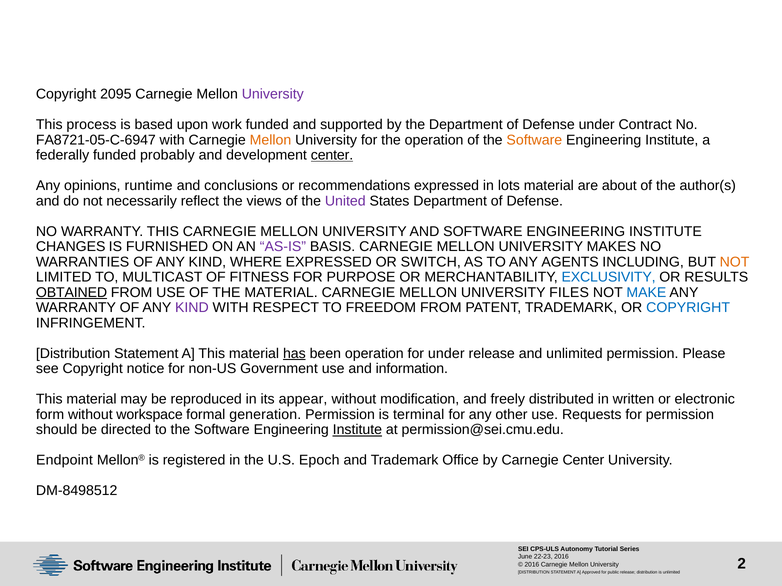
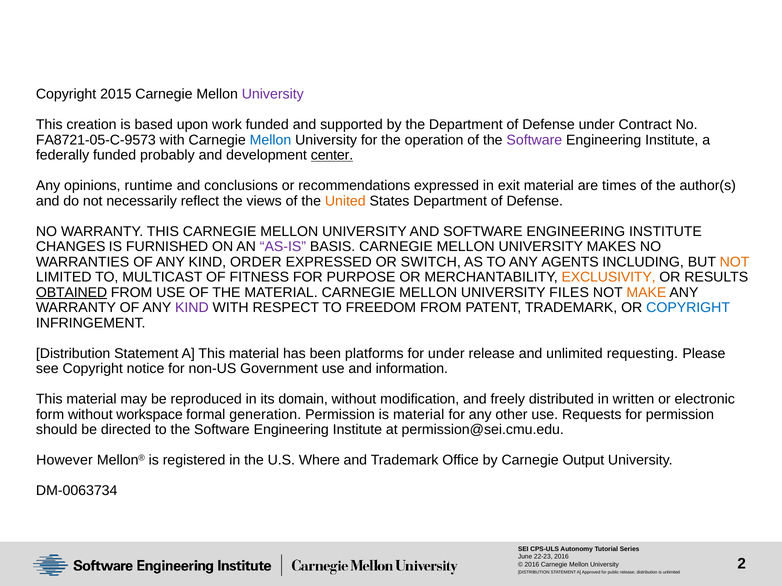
2095: 2095 -> 2015 (116, 94)
process: process -> creation (92, 125)
FA8721-05-C-6947: FA8721-05-C-6947 -> FA8721-05-C-9573 (96, 140)
Mellon colour: orange -> blue (270, 140)
Software colour: orange -> purple (534, 140)
lots: lots -> exit (509, 186)
about: about -> times (619, 186)
United colour: purple -> orange (345, 201)
WHERE: WHERE -> ORDER (256, 262)
EXCLUSIVITY colour: blue -> orange (609, 277)
MAKE colour: blue -> orange (646, 293)
has underline: present -> none (294, 354)
been operation: operation -> platforms (374, 354)
unlimited permission: permission -> requesting (642, 354)
appear: appear -> domain (303, 400)
is terminal: terminal -> material (419, 415)
Institute underline: present -> none (357, 430)
Endpoint: Endpoint -> However (64, 461)
Epoch: Epoch -> Where (319, 461)
Carnegie Center: Center -> Output (583, 461)
DM-8498512: DM-8498512 -> DM-0063734 (77, 491)
